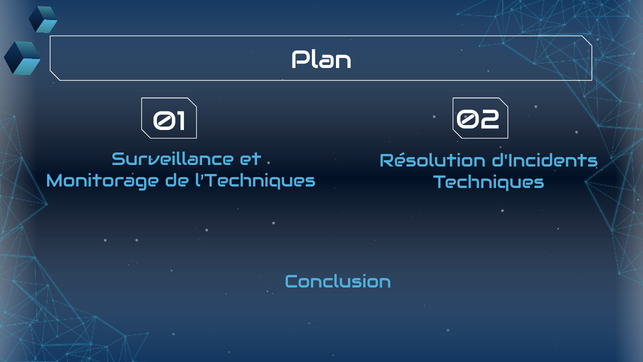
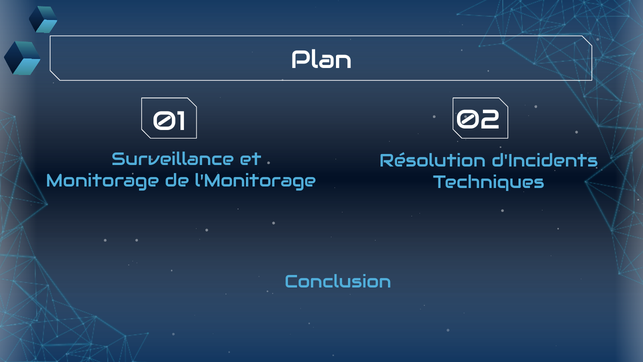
l'Techniques: l'Techniques -> l'Monitorage (255, 181)
